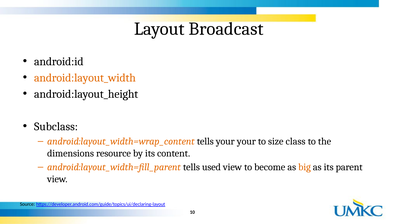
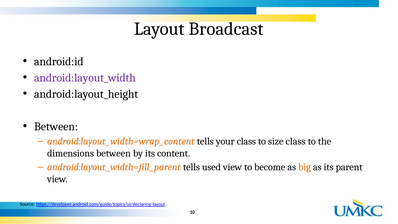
android:layout_width colour: orange -> purple (85, 78)
Subclass: Subclass -> Between (56, 126)
your your: your -> class (246, 141)
dimensions resource: resource -> between (113, 153)
